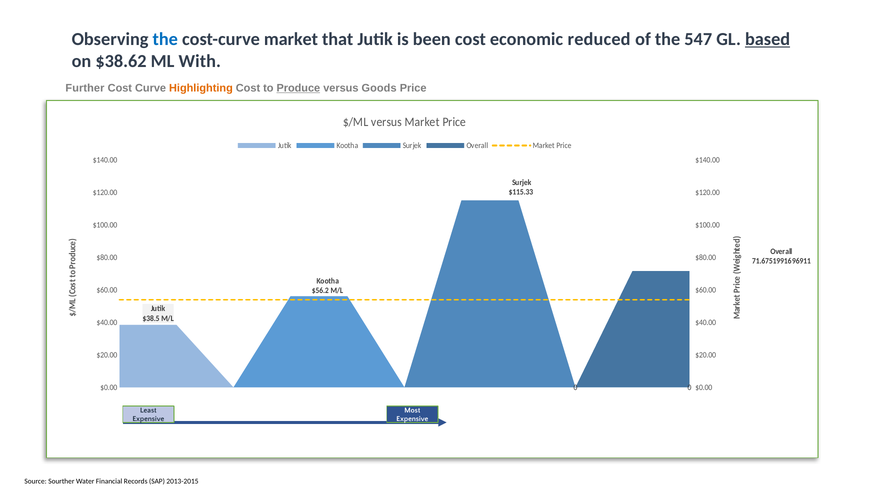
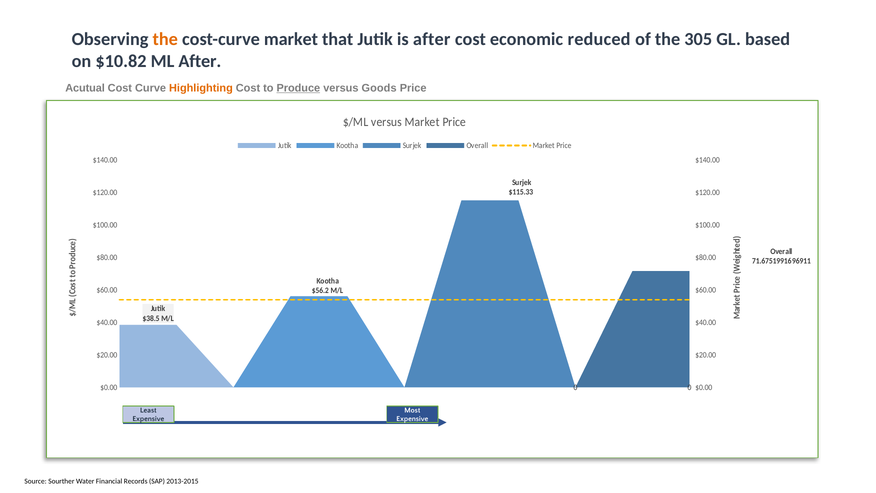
the colour: blue -> orange (165, 39)
is been: been -> after (432, 39)
547: 547 -> 305 (698, 39)
based underline: present -> none (768, 39)
$38.62: $38.62 -> $10.82 (121, 61)
ML With: With -> After (200, 61)
Further: Further -> Acutual (85, 88)
